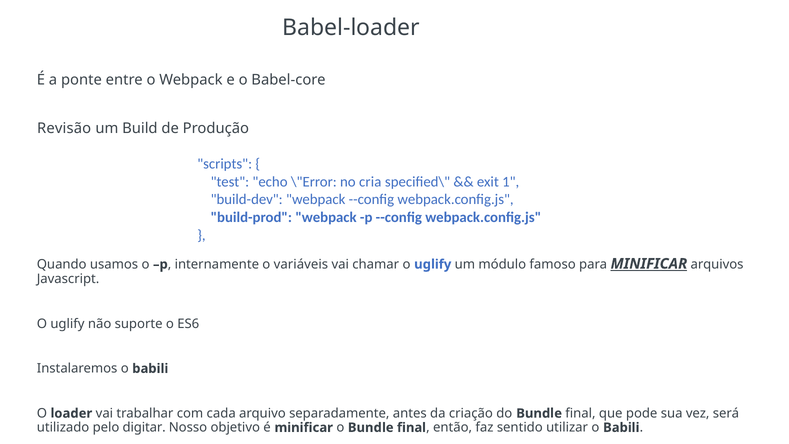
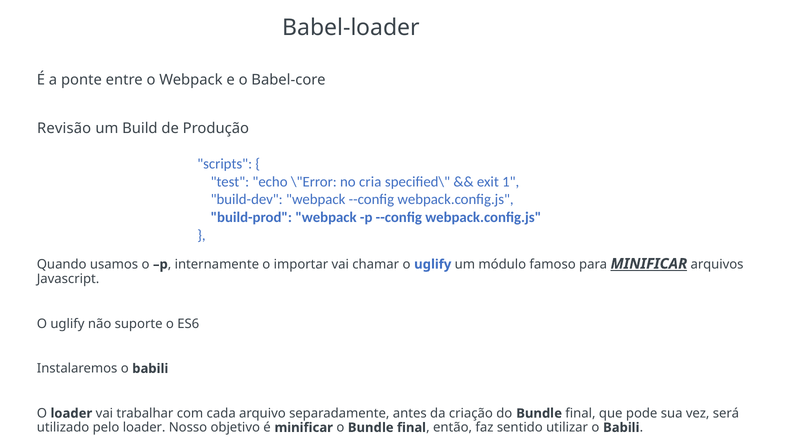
variáveis: variáveis -> importar (301, 264)
pelo digitar: digitar -> loader (144, 427)
